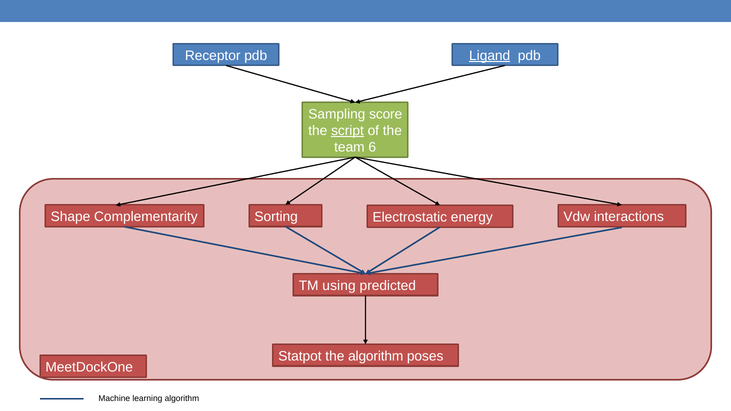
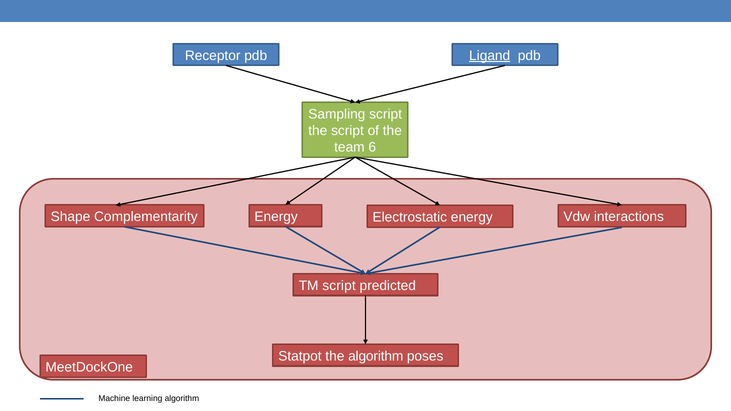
Sampling score: score -> script (386, 114)
script underline: present -> none (347, 131)
Complementarity Sorting: Sorting -> Energy (276, 217)
TM using: using -> script (339, 286)
